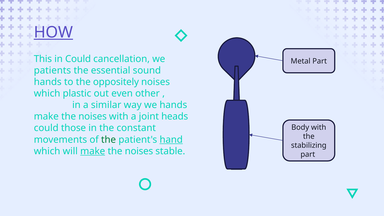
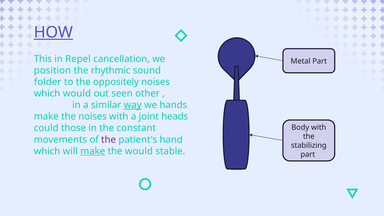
in Could: Could -> Repel (78, 59)
patients: patients -> position (52, 70)
essential: essential -> rhythmic (111, 70)
hands: hands -> folder (48, 82)
which plastic: plastic -> would (77, 94)
even: even -> seen (122, 94)
way underline: none -> present (133, 105)
the colour: green -> purple (109, 140)
hand underline: present -> none (171, 140)
noises: noises -> would (139, 151)
